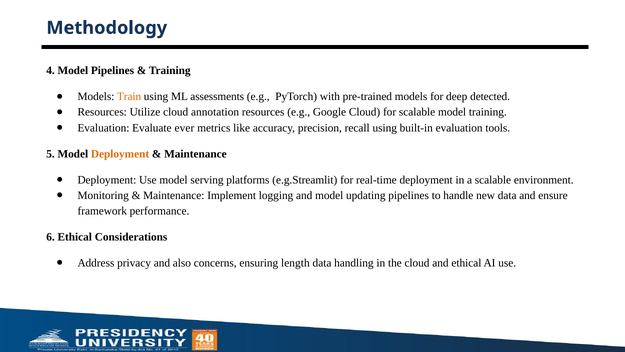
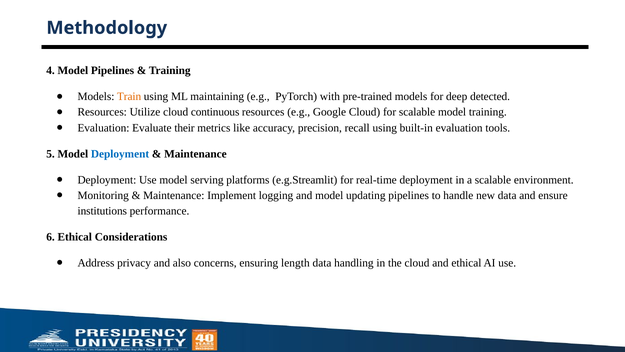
assessments: assessments -> maintaining (217, 96)
annotation: annotation -> continuous (215, 112)
ever: ever -> their (185, 128)
Deployment colour: orange -> blue (120, 154)
framework: framework -> institutions (102, 211)
